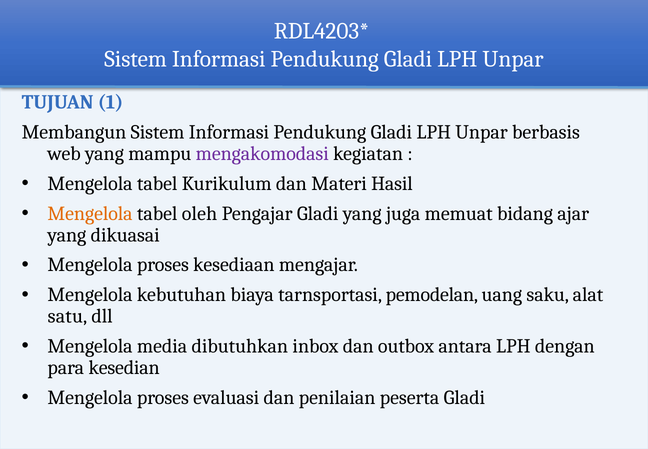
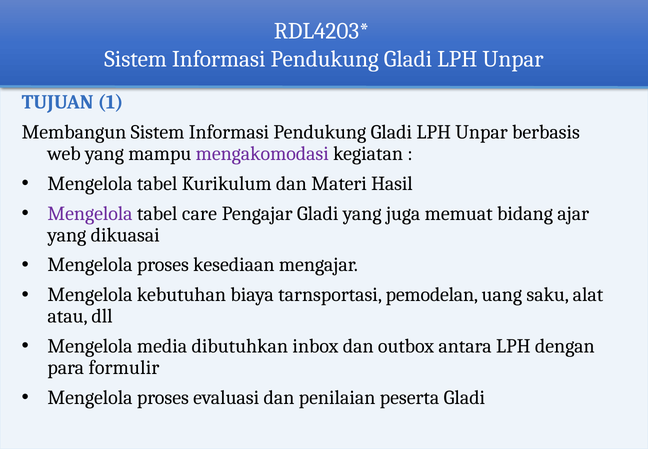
Mengelola colour: orange -> purple (90, 213)
oleh: oleh -> care (199, 213)
satu: satu -> atau (68, 316)
kesedian: kesedian -> formulir (124, 367)
